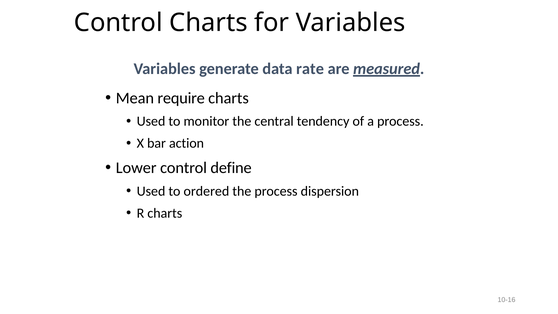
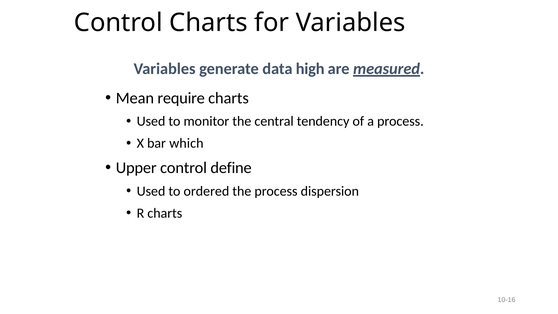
rate: rate -> high (310, 69)
action: action -> which (186, 143)
Lower: Lower -> Upper (136, 168)
